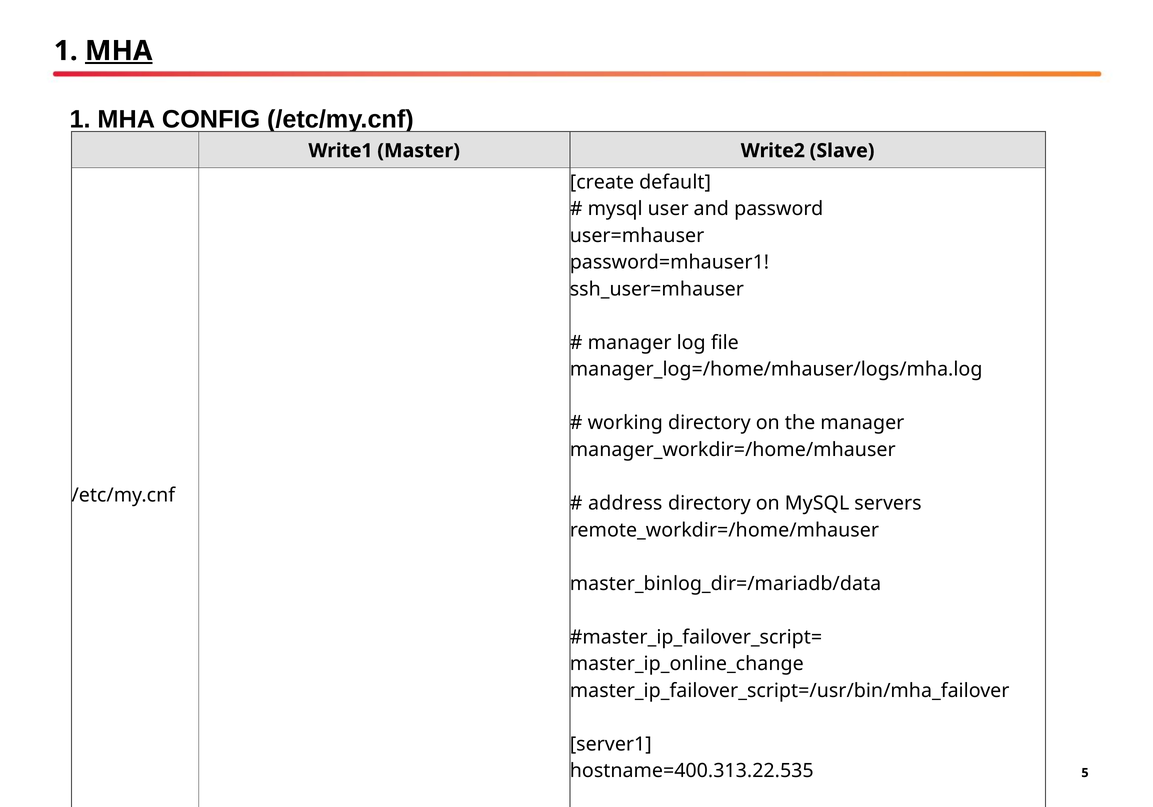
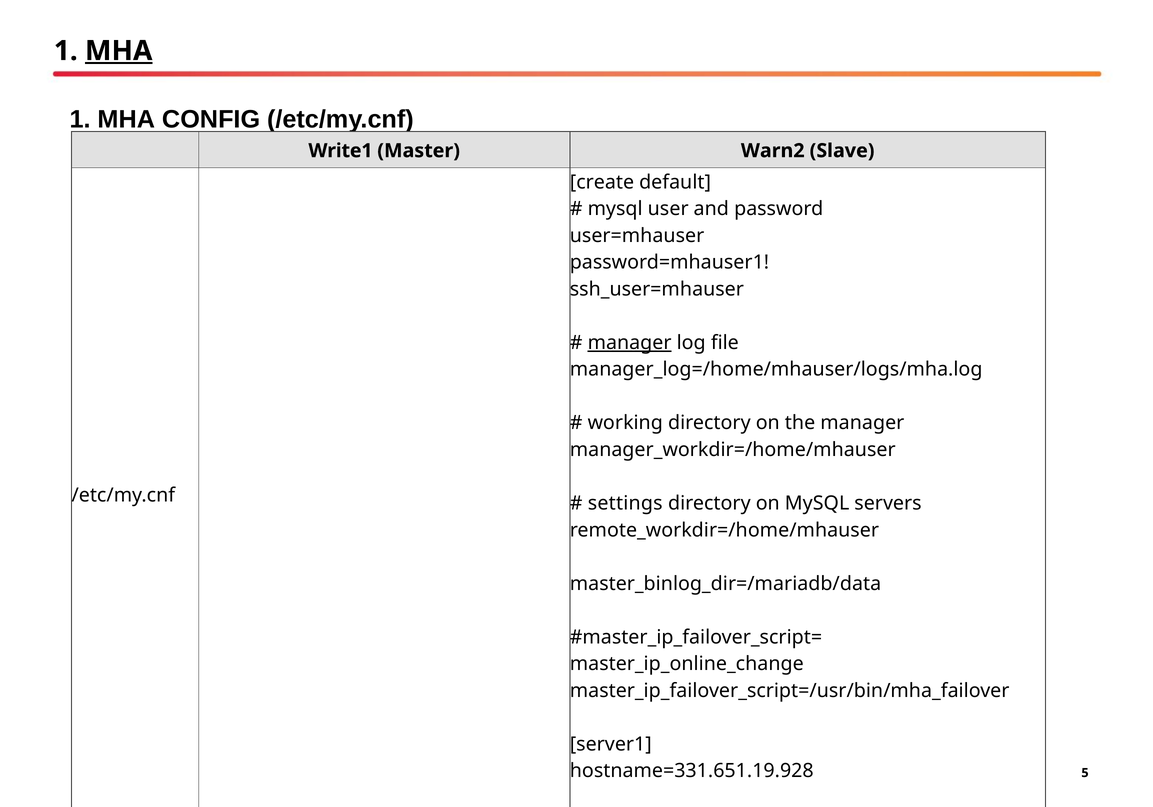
Write2: Write2 -> Warn2 (773, 151)
manager underline: none -> present (630, 343)
address: address -> settings (625, 503)
hostname=400.313.22.535: hostname=400.313.22.535 -> hostname=331.651.19.928 (692, 771)
